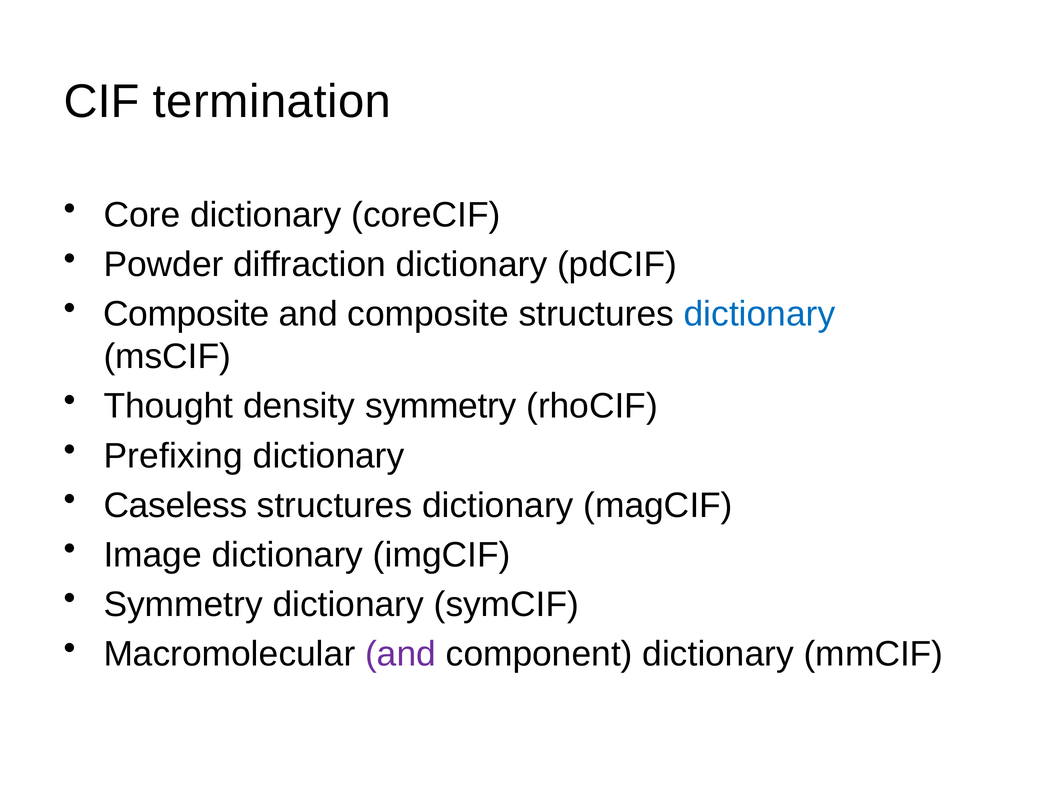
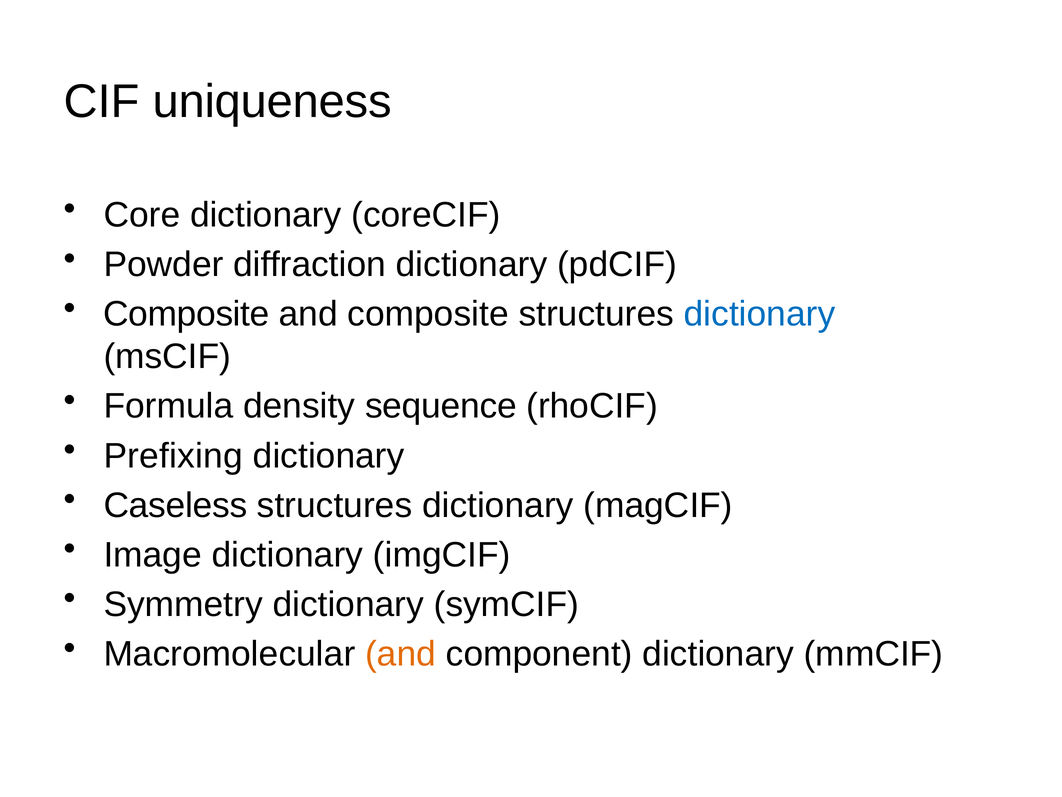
termination: termination -> uniqueness (272, 102)
Thought: Thought -> Formula (168, 406)
density symmetry: symmetry -> sequence (441, 406)
and colour: purple -> orange (401, 654)
